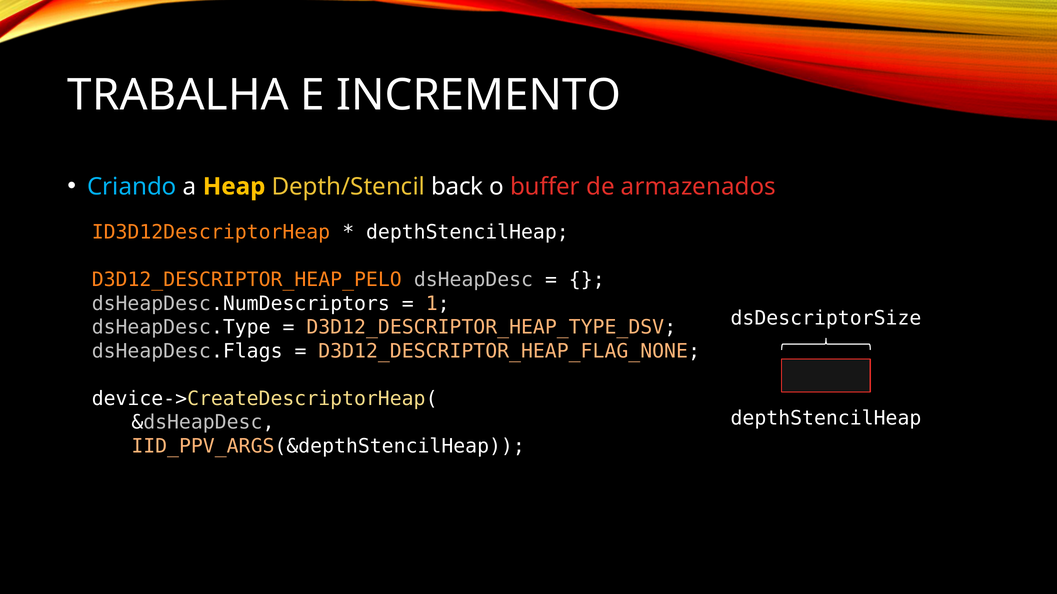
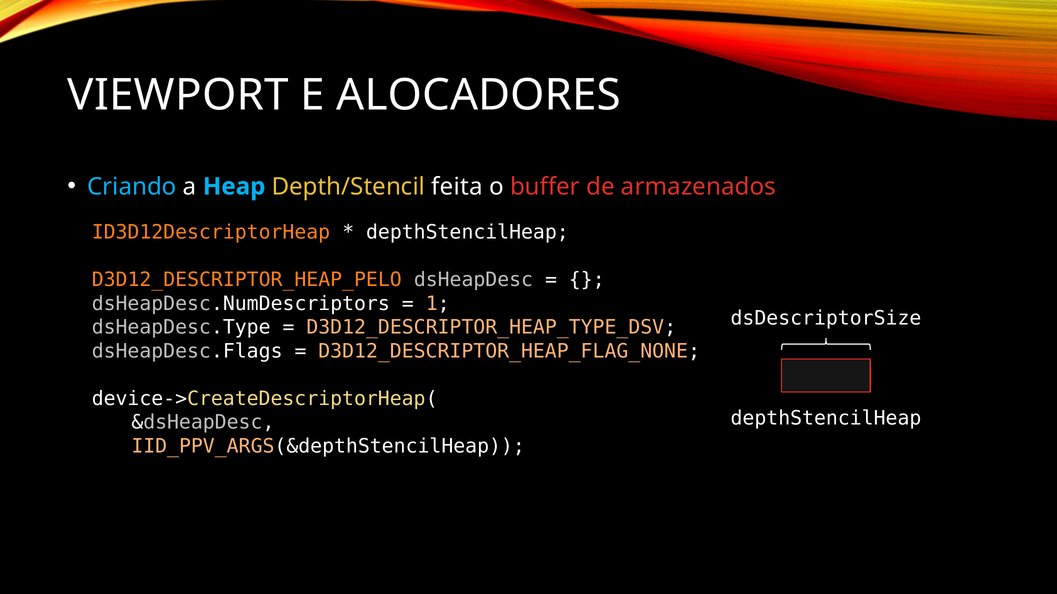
TRABALHA: TRABALHA -> VIEWPORT (178, 95)
INCREMENTO: INCREMENTO -> ALOCADORES (479, 95)
Heap colour: yellow -> light blue (234, 187)
back: back -> feita (457, 187)
